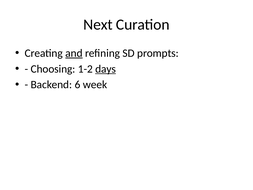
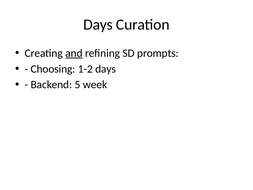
Next: Next -> Days (98, 24)
days underline: present -> none (106, 69)
6: 6 -> 5 (77, 85)
